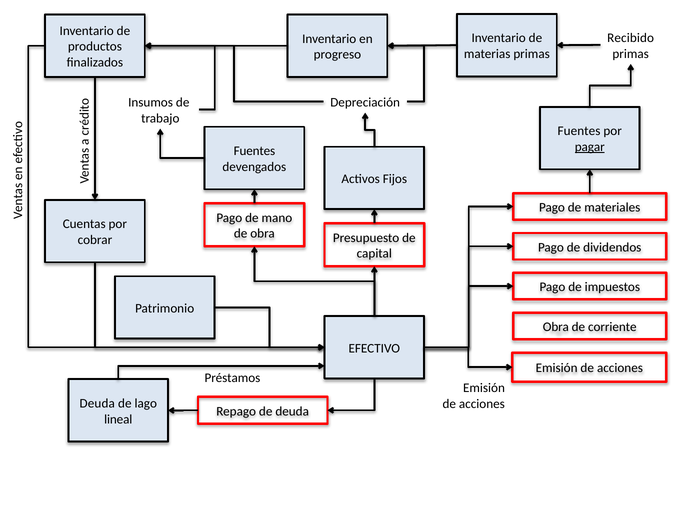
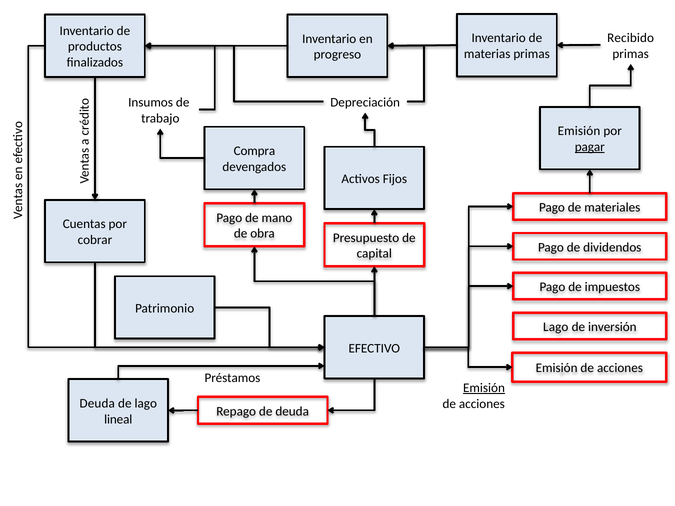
Fuentes: Fuentes -> Emisión (579, 131)
Fuentes: Fuentes -> Compra (254, 151)
Obra: Obra -> Lago (556, 327)
corriente: corriente -> inversión (612, 327)
Emisión underline: none -> present (484, 388)
